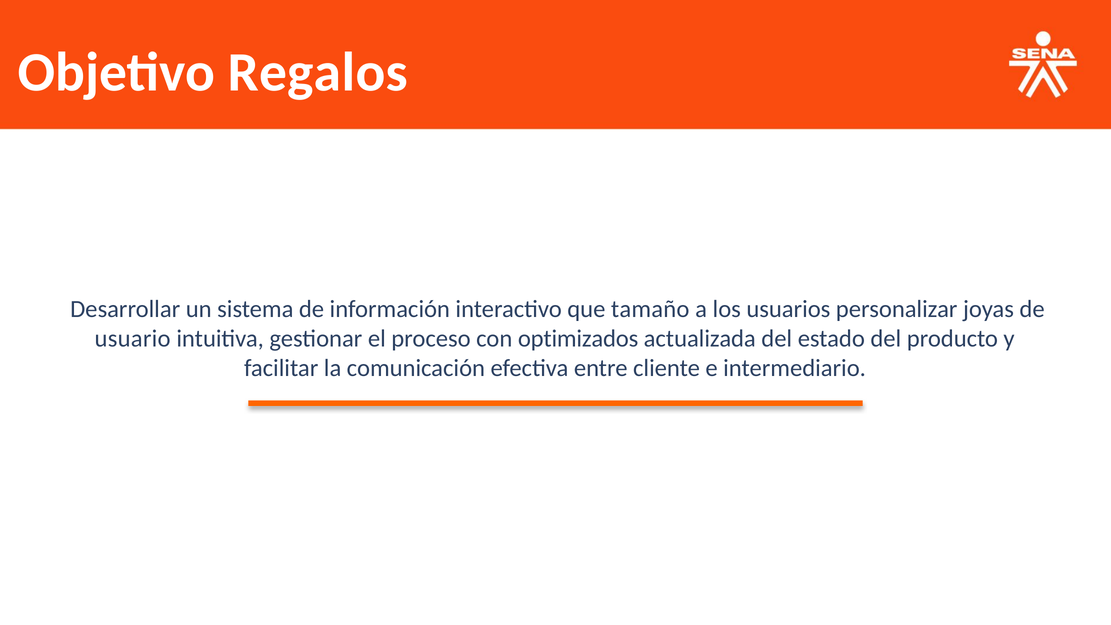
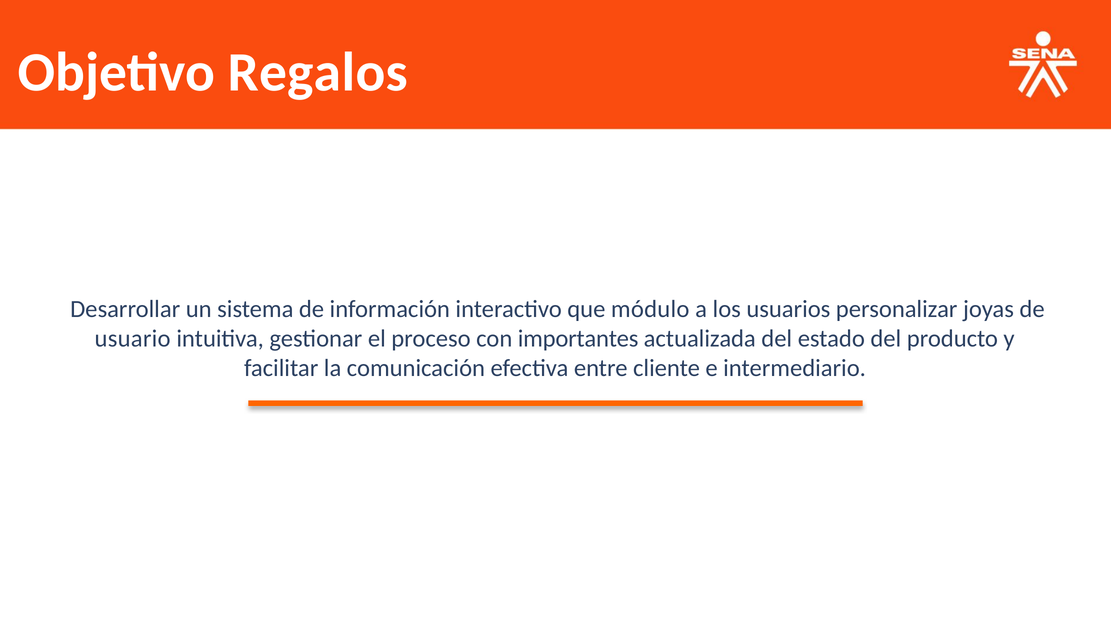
tamaño: tamaño -> módulo (650, 309)
optimizados: optimizados -> importantes (578, 339)
